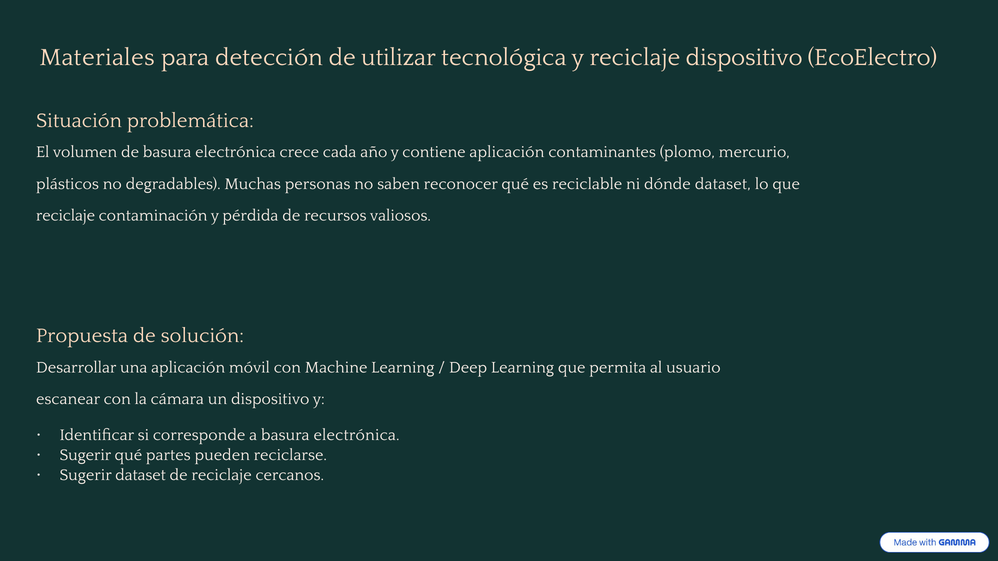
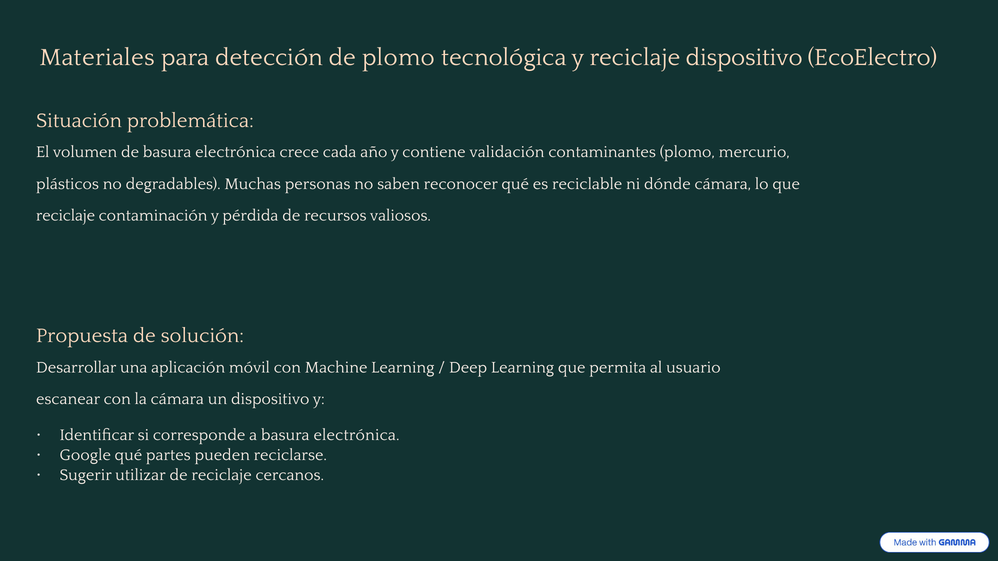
de utilizar: utilizar -> plomo (398, 57)
contiene aplicación: aplicación -> validación (507, 152)
dónde dataset: dataset -> cámara (723, 184)
Sugerir: Sugerir -> Google (85, 455)
Sugerir dataset: dataset -> utilizar (140, 475)
